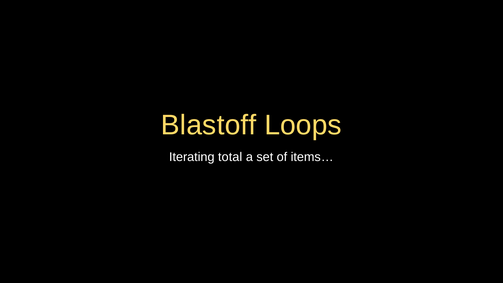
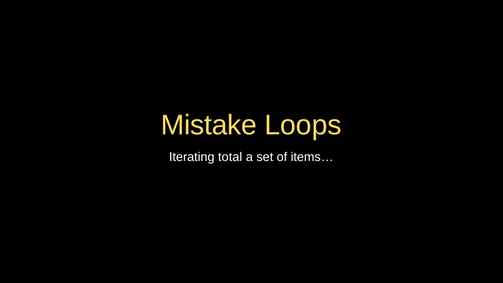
Blastoff: Blastoff -> Mistake (209, 125)
